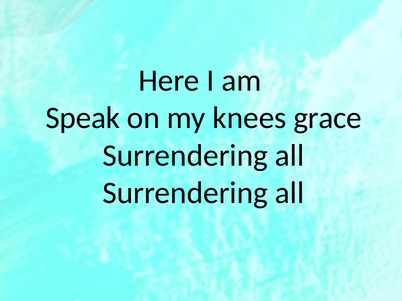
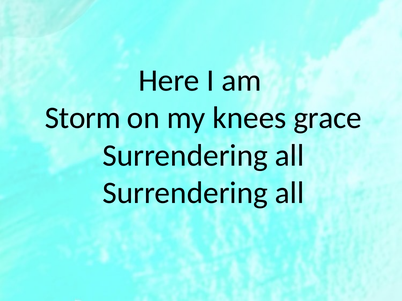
Speak: Speak -> Storm (83, 118)
